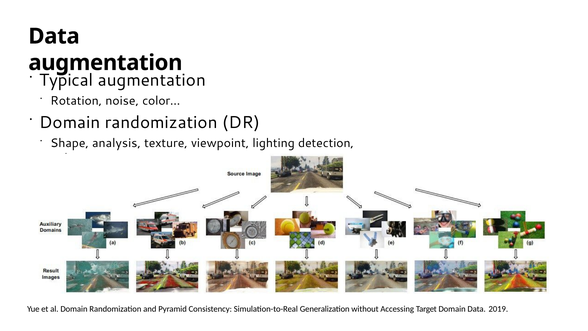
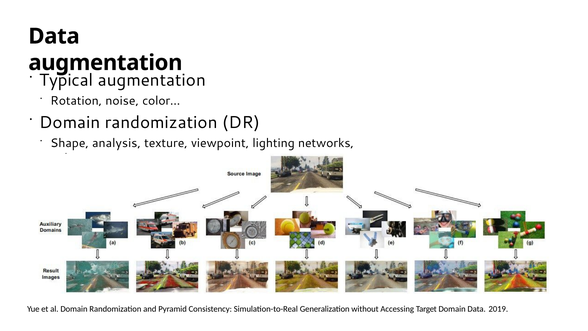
detection: detection -> networks (326, 143)
